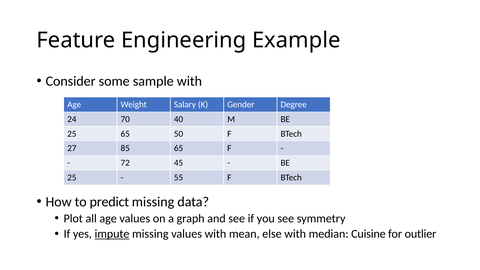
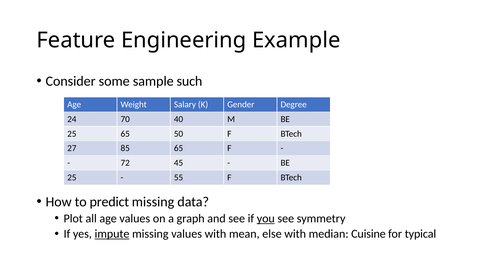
sample with: with -> such (189, 81)
you underline: none -> present (266, 218)
outlier: outlier -> typical (420, 234)
